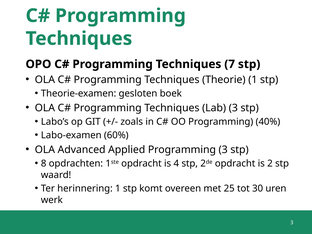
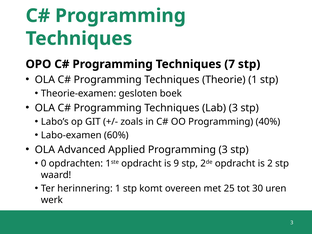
8: 8 -> 0 (44, 164)
4: 4 -> 9 (176, 164)
